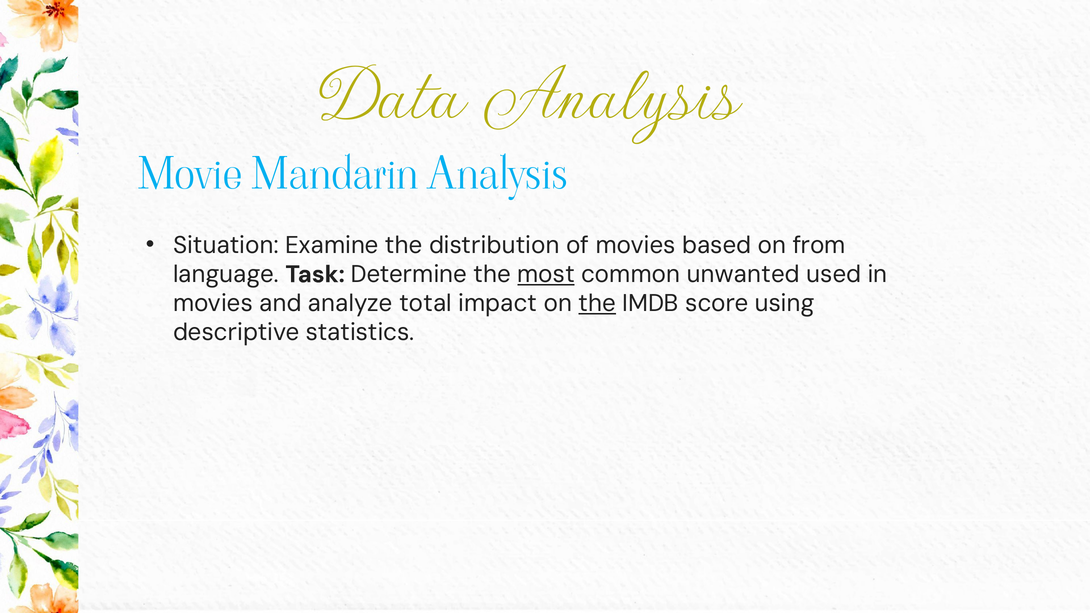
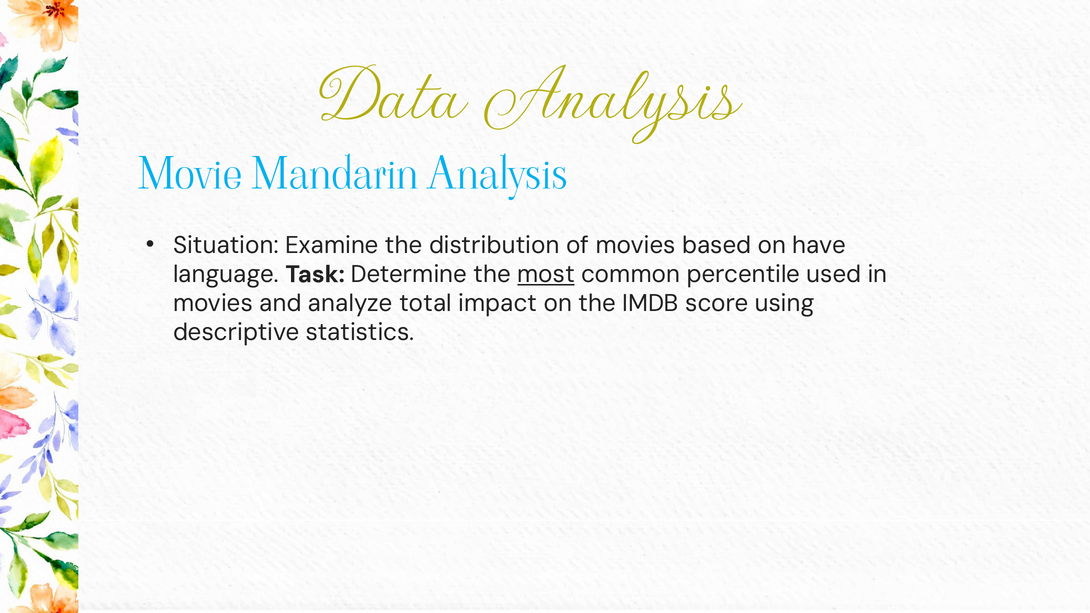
from: from -> have (819, 245)
unwanted: unwanted -> percentile (743, 274)
the underline: present -> none (597, 303)
